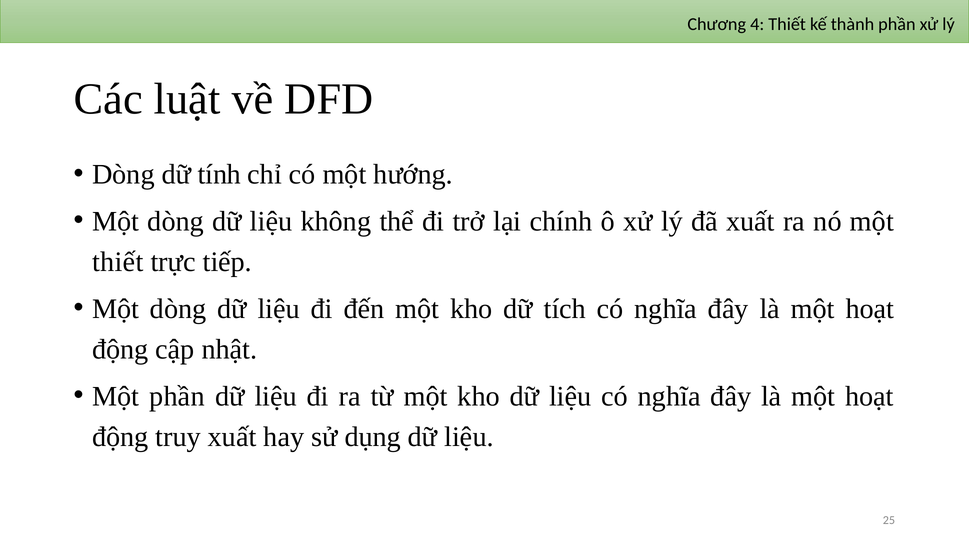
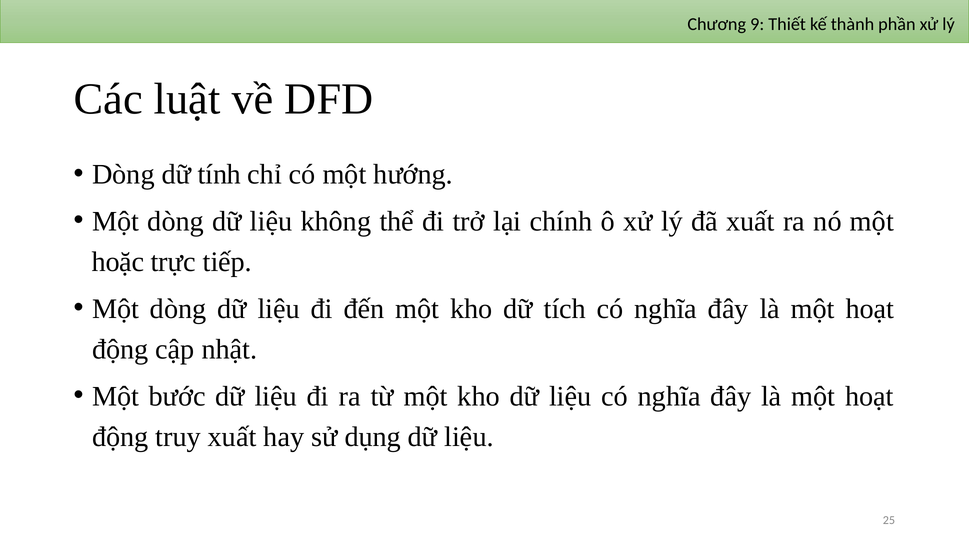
4: 4 -> 9 (757, 24)
thiết: thiết -> hoặc (118, 262)
Một phần: phần -> bước (177, 396)
